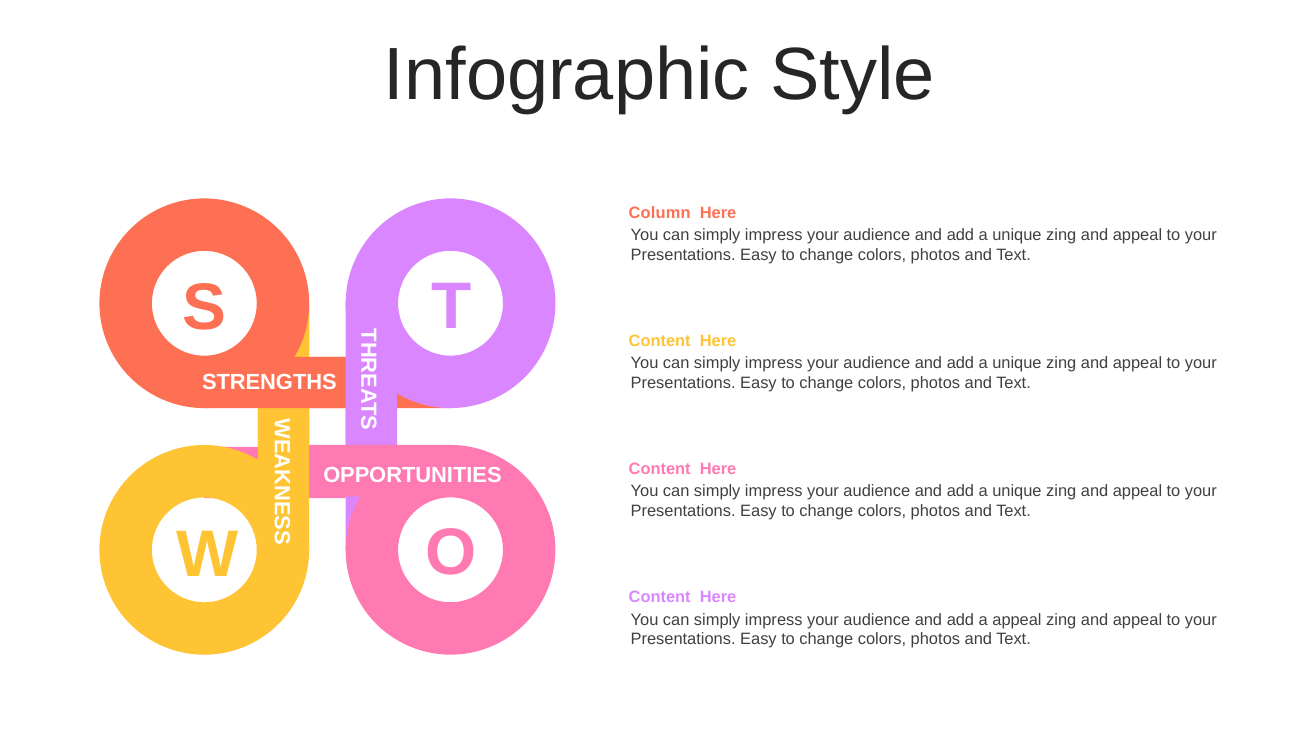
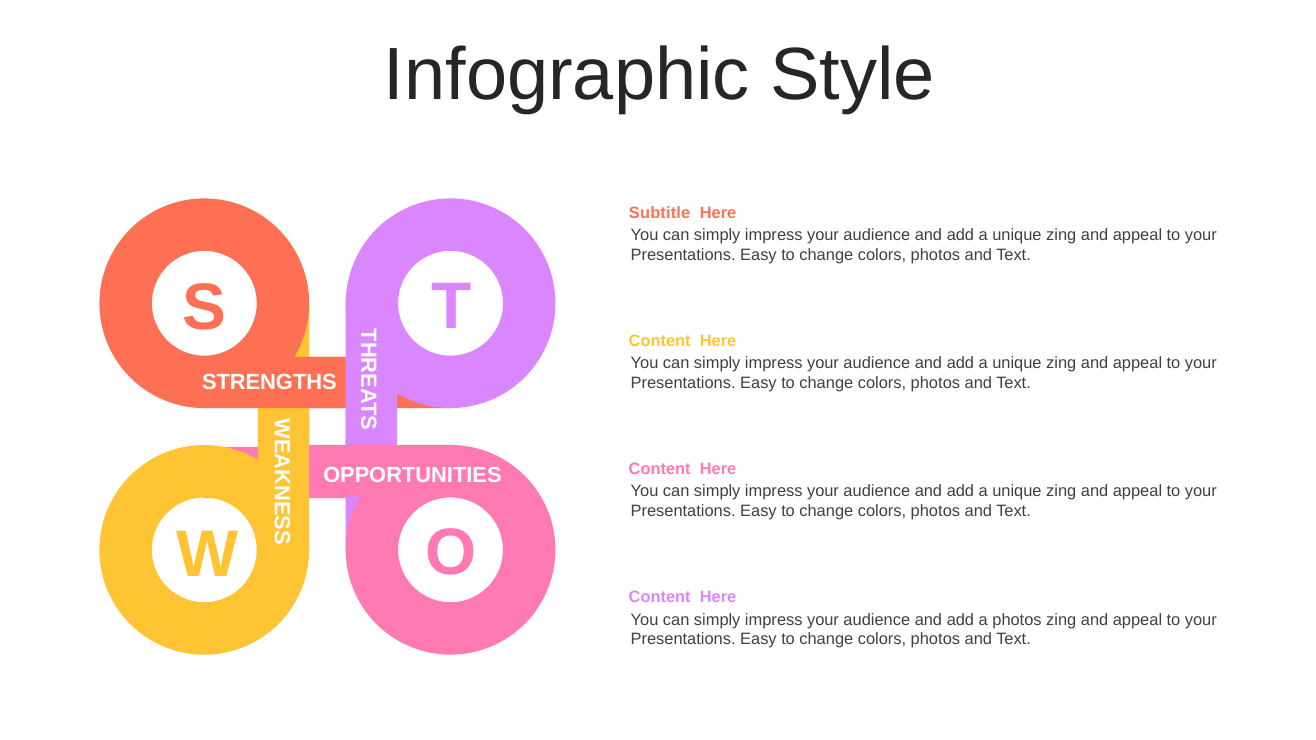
Column: Column -> Subtitle (660, 213)
a appeal: appeal -> photos (1017, 620)
